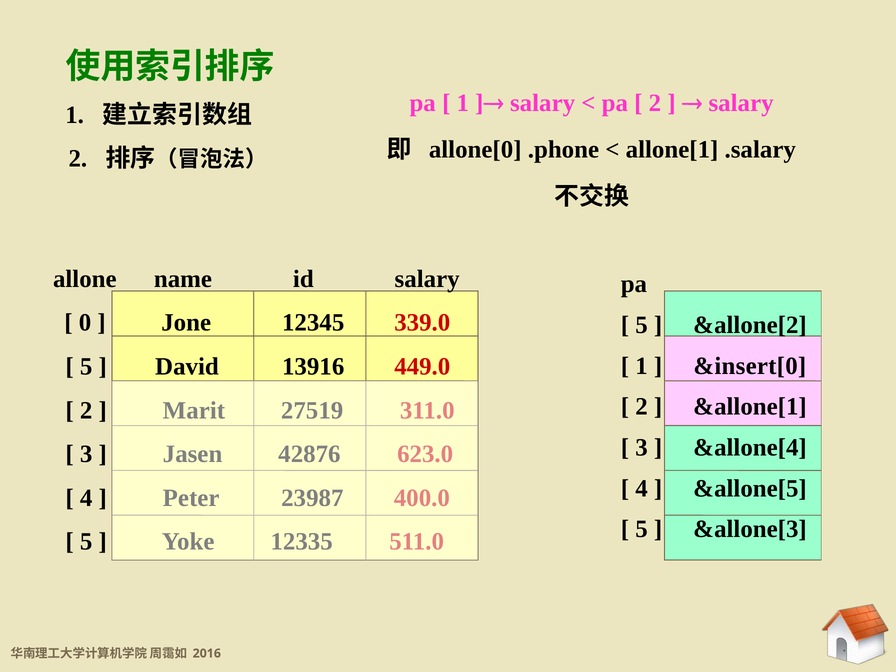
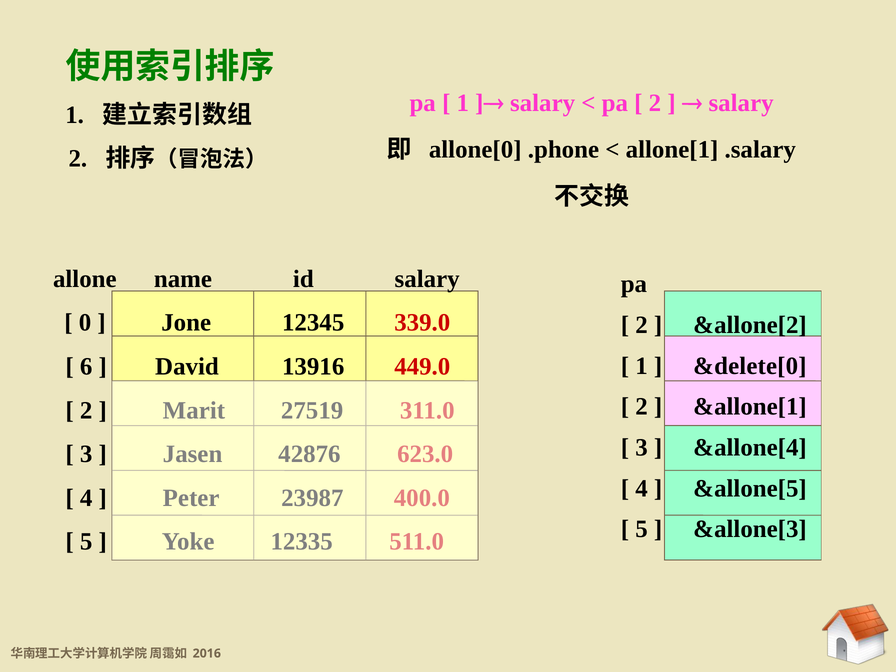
5: 5 -> 2 (642, 325)
&insert[0: &insert[0 -> &delete[0 (750, 366)
5: 5 -> 6 (86, 367)
